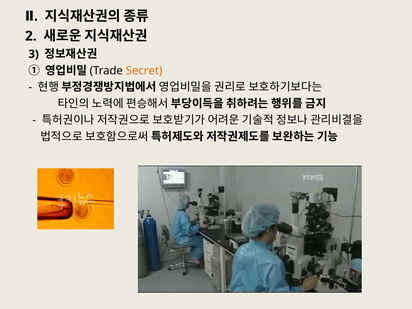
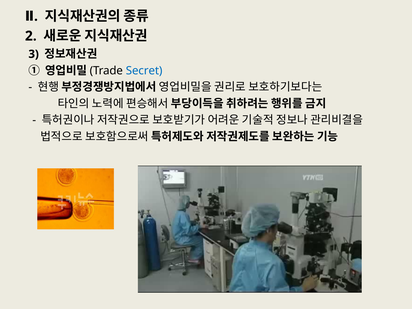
Secret colour: orange -> blue (144, 71)
